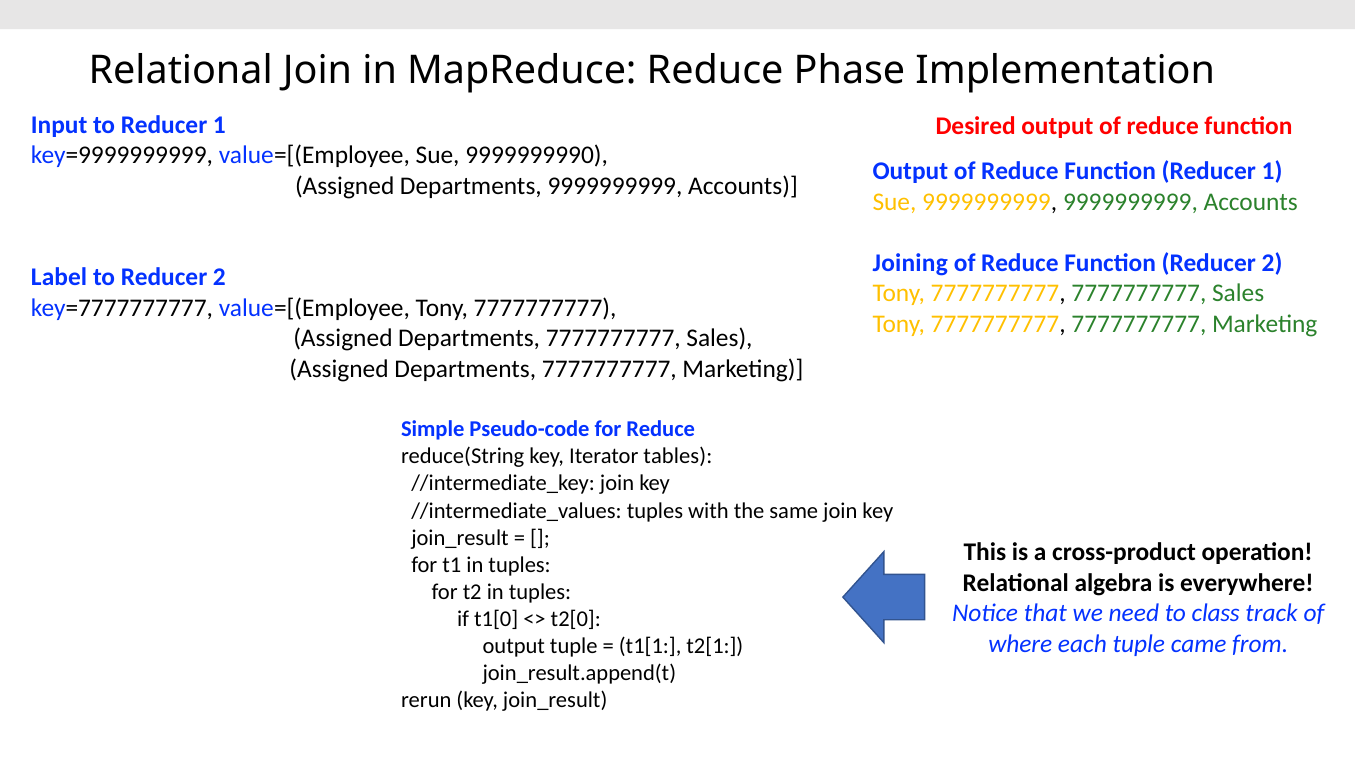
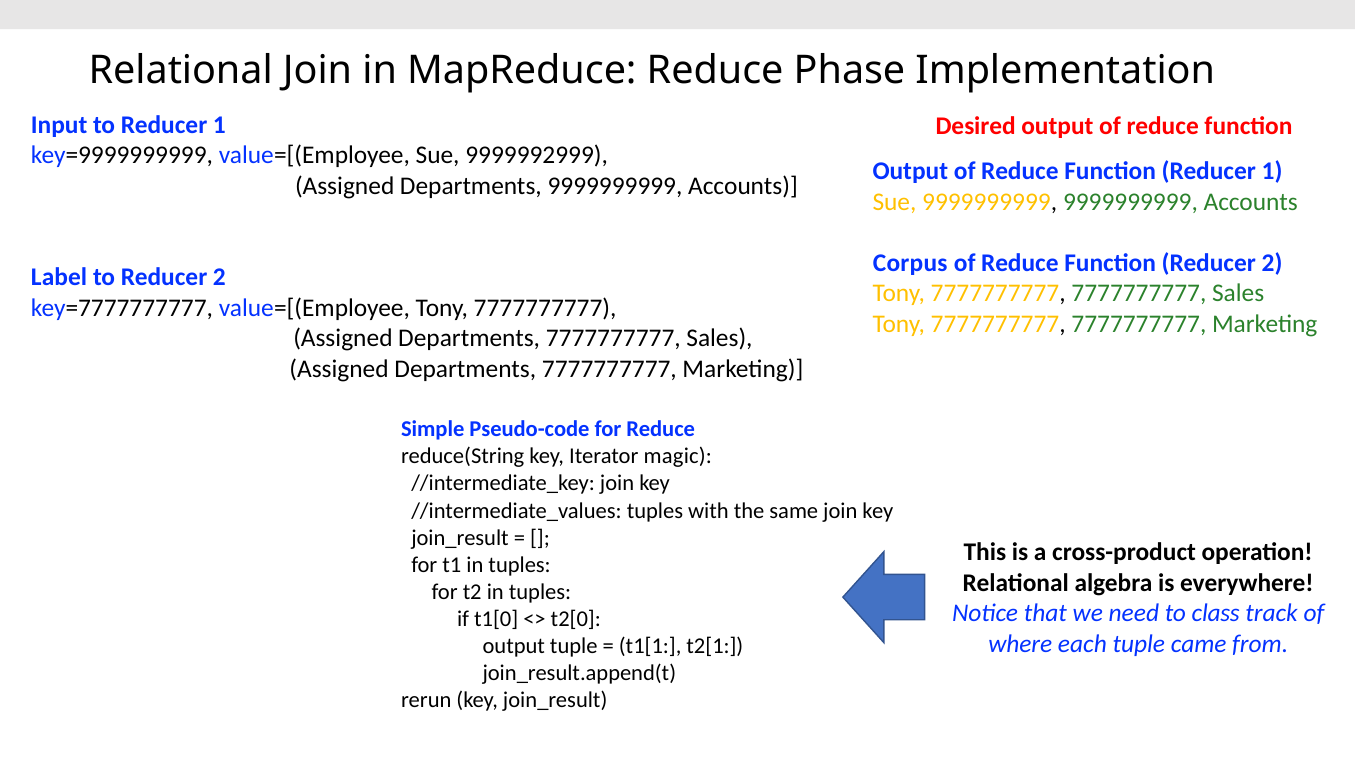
9999999990: 9999999990 -> 9999992999 (537, 156)
Joining: Joining -> Corpus (910, 263)
tables: tables -> magic (678, 457)
